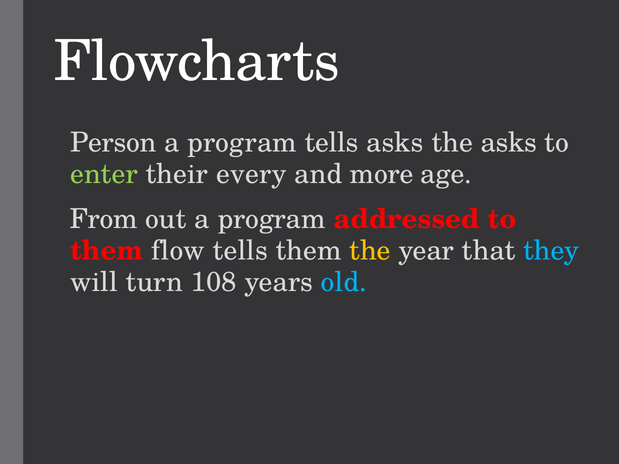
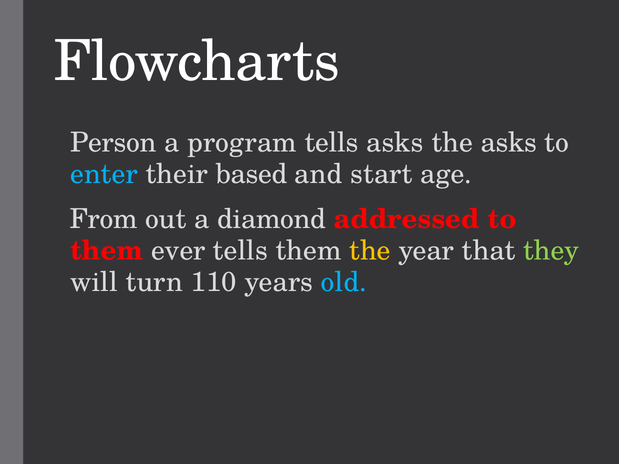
enter colour: light green -> light blue (104, 174)
every: every -> based (251, 174)
more: more -> start (381, 174)
out a program: program -> diamond (272, 219)
flow: flow -> ever (178, 251)
they colour: light blue -> light green (551, 251)
108: 108 -> 110 (214, 282)
